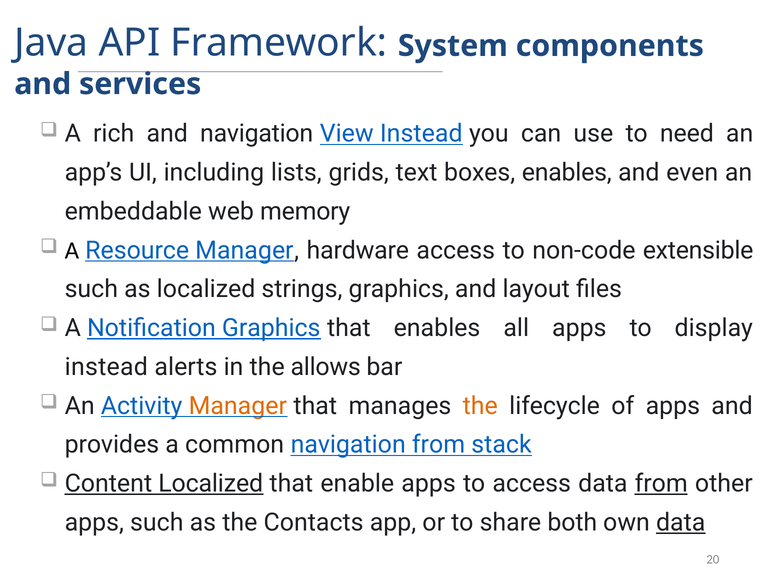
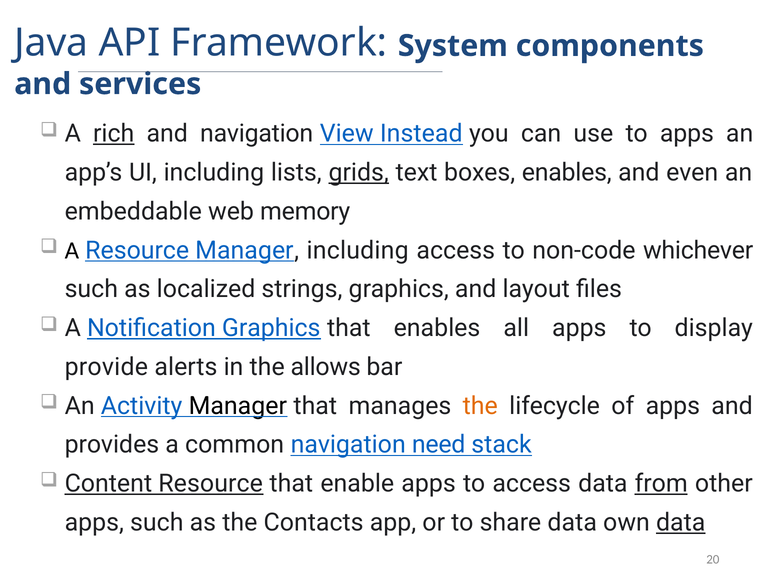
rich underline: none -> present (114, 134)
to need: need -> apps (687, 134)
grids underline: none -> present (359, 173)
Manager hardware: hardware -> including (358, 250)
extensible: extensible -> whichever (698, 250)
instead: instead -> provide (106, 367)
Manager colour: orange -> black (238, 406)
navigation from: from -> need (439, 445)
Content Localized: Localized -> Resource (211, 483)
share both: both -> data (572, 522)
